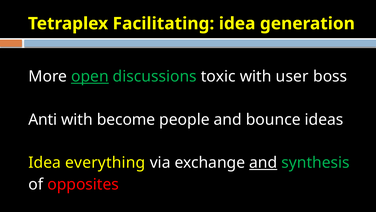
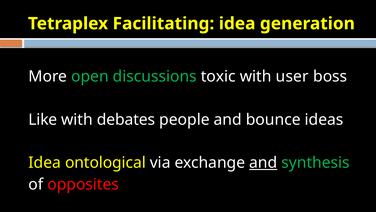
open underline: present -> none (90, 76)
Anti: Anti -> Like (43, 119)
become: become -> debates (126, 119)
everything: everything -> ontological (105, 162)
